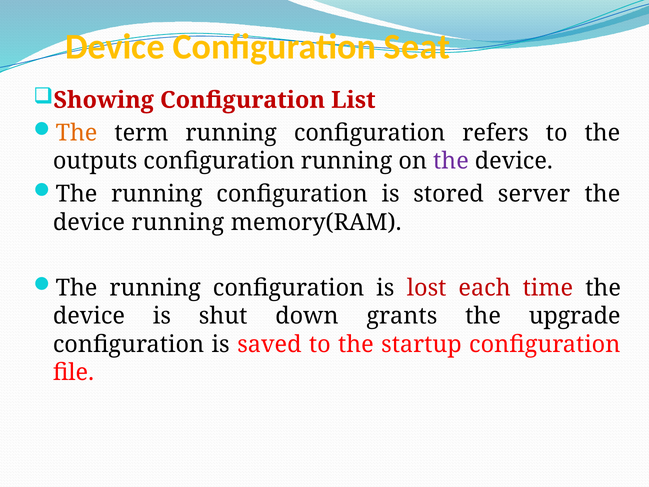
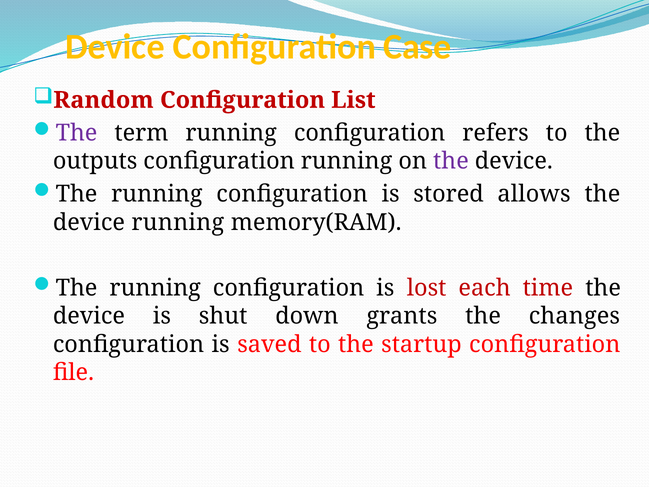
Seat: Seat -> Case (417, 47)
Showing: Showing -> Random (104, 100)
The colour: orange -> purple (77, 133)
server: server -> allows (534, 194)
upgrade: upgrade -> changes (574, 316)
